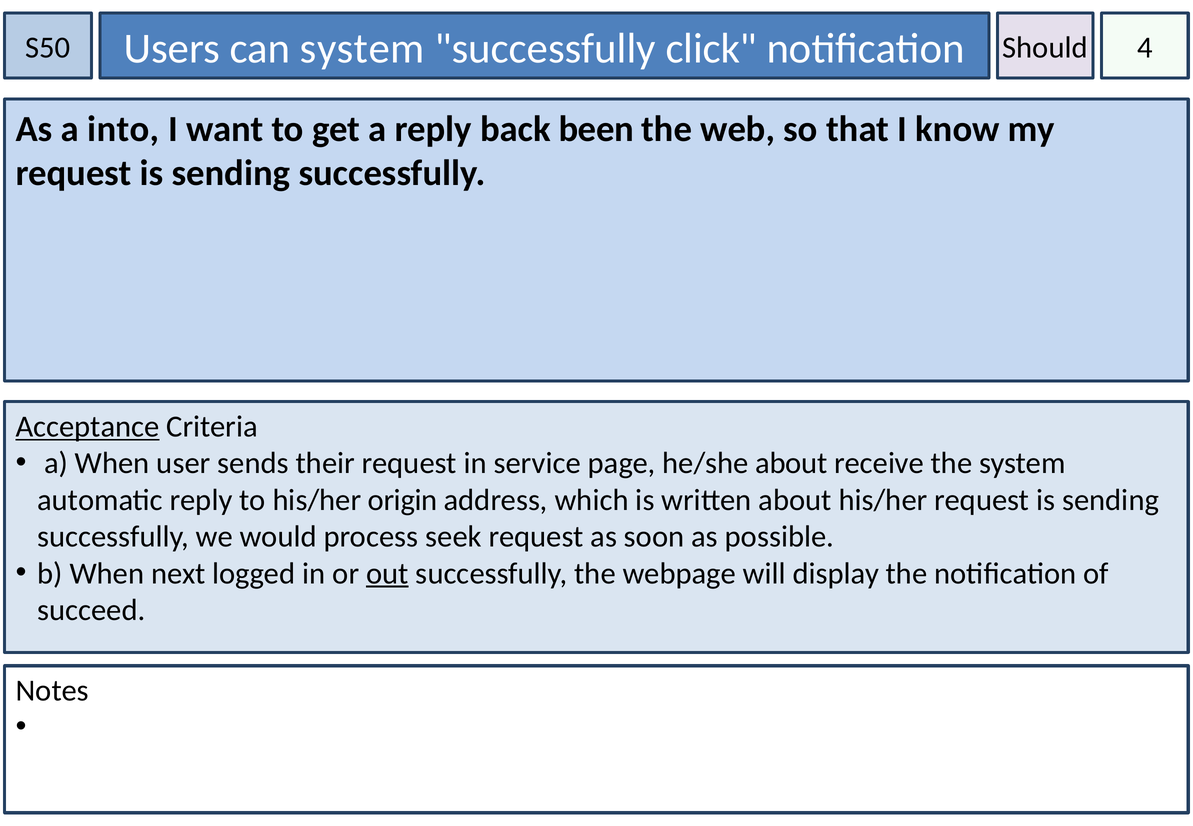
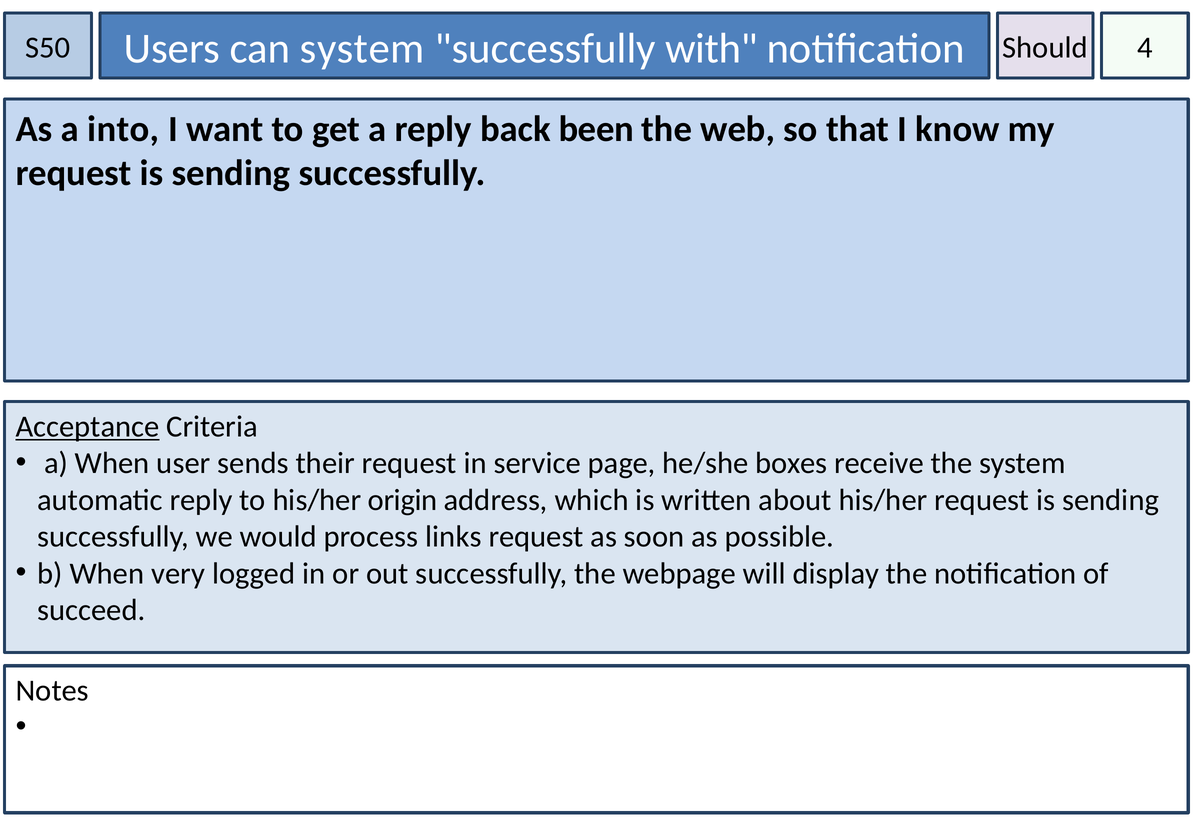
click: click -> with (711, 49)
he/she about: about -> boxes (791, 463)
seek: seek -> links (453, 537)
next: next -> very (178, 573)
out underline: present -> none (387, 573)
